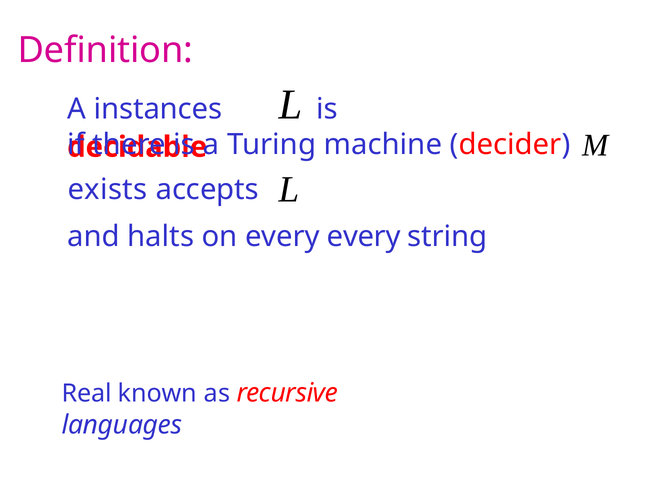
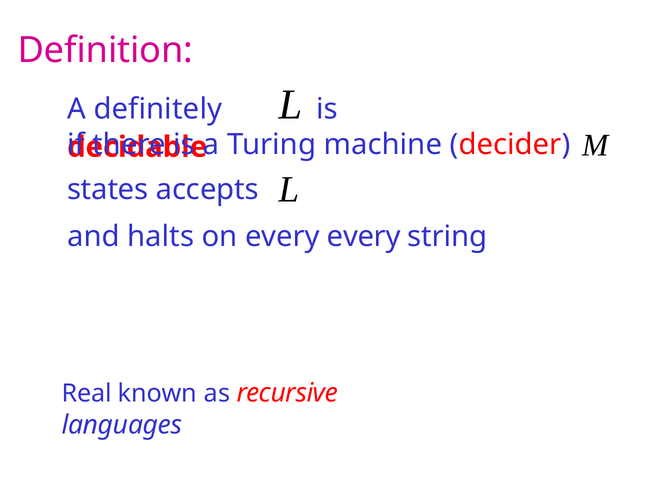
instances: instances -> definitely (158, 109)
exists: exists -> states (108, 190)
